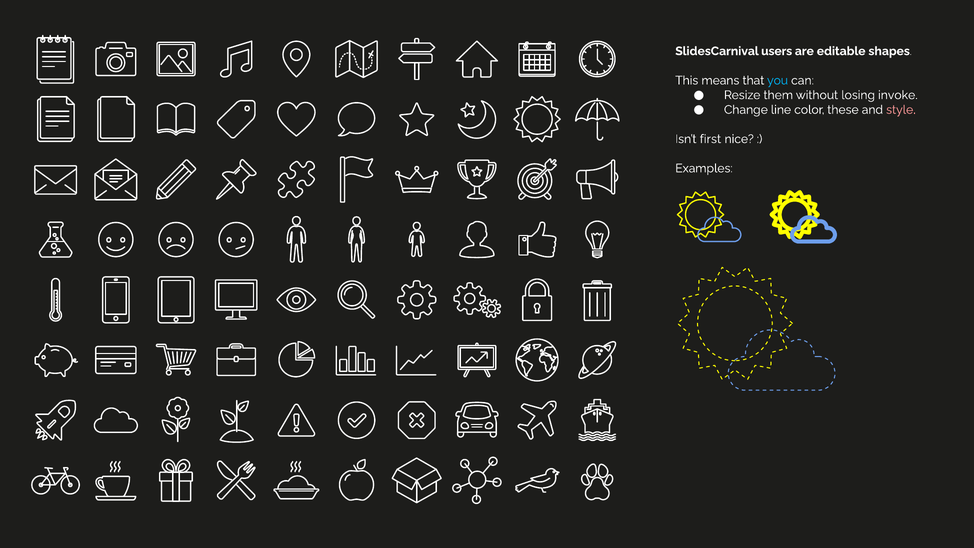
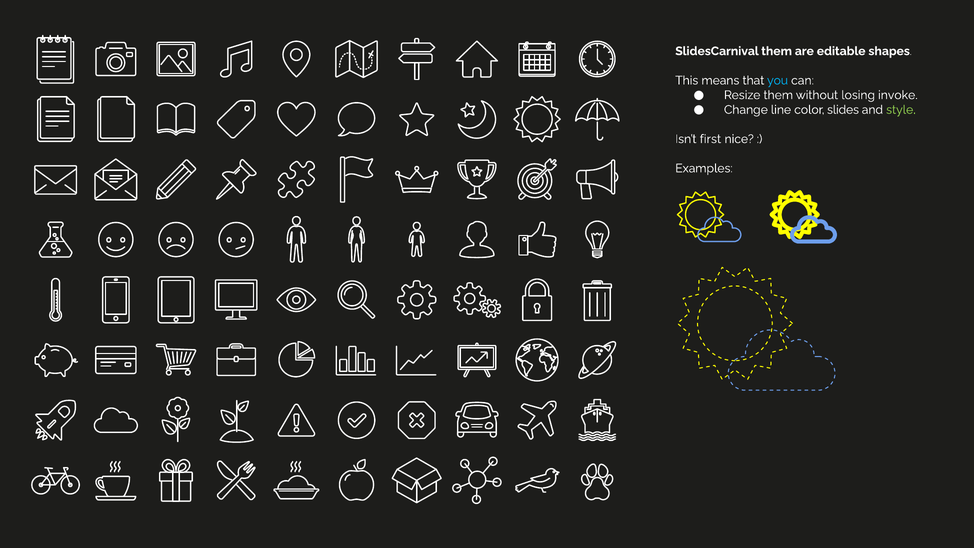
SlidesCarnival users: users -> them (777, 51)
these: these -> slides (843, 110)
style colour: pink -> light green (901, 110)
